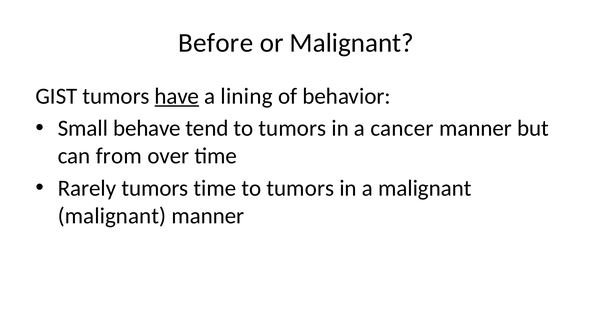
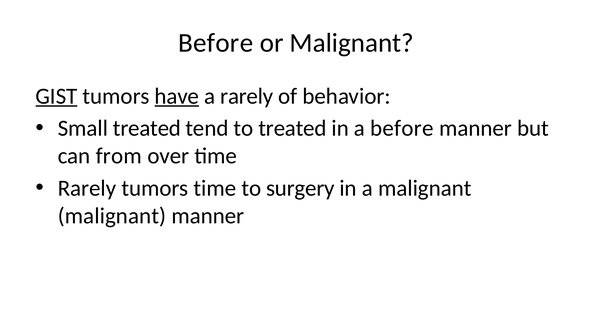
GIST underline: none -> present (56, 96)
a lining: lining -> rarely (247, 96)
Small behave: behave -> treated (147, 128)
tend to tumors: tumors -> treated (292, 128)
a cancer: cancer -> before (402, 128)
tumors: tumors -> surgery (300, 188)
